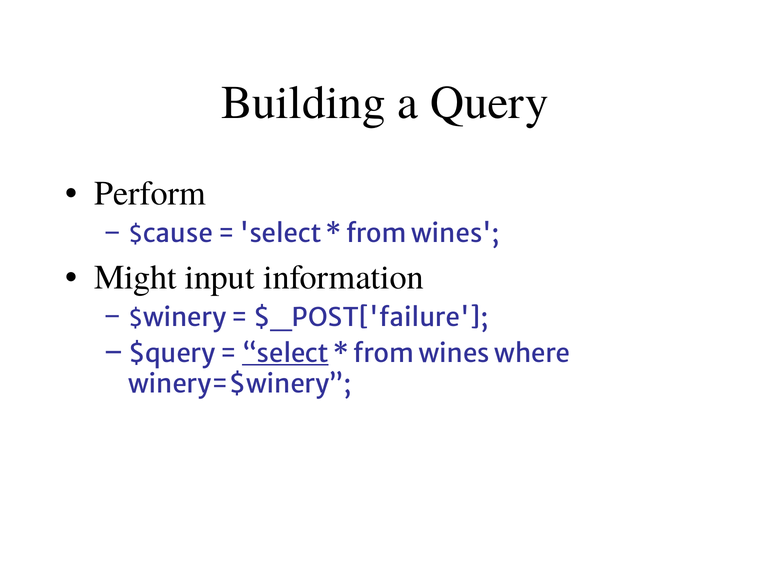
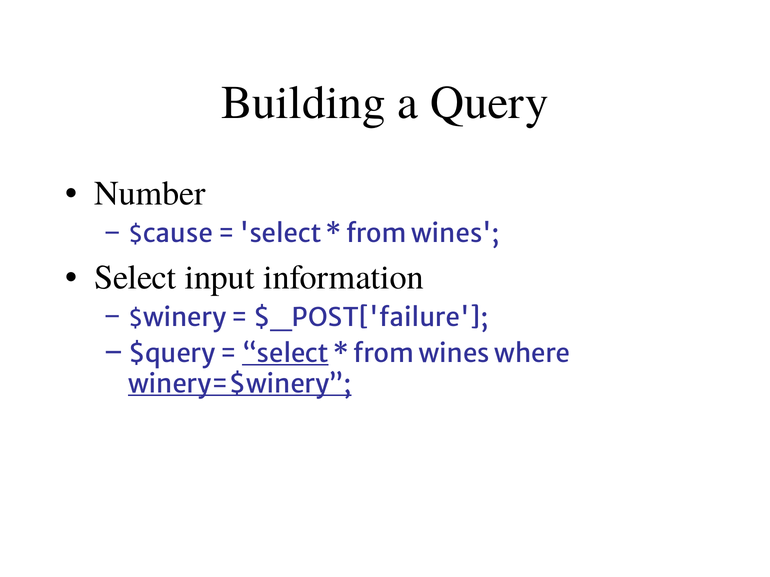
Perform: Perform -> Number (150, 194)
Might: Might -> Select (135, 277)
winery=$winery underline: none -> present (240, 385)
